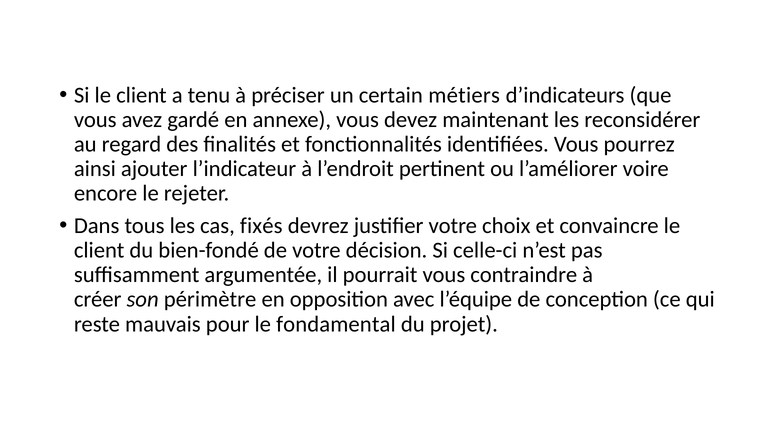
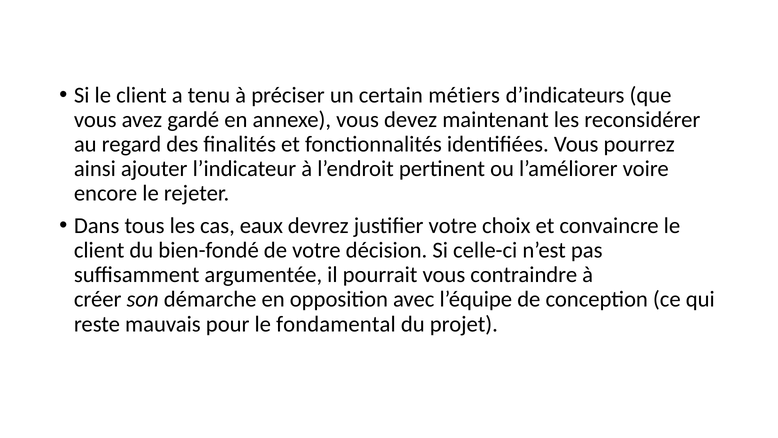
fixés: fixés -> eaux (261, 226)
périmètre: périmètre -> démarche (210, 299)
